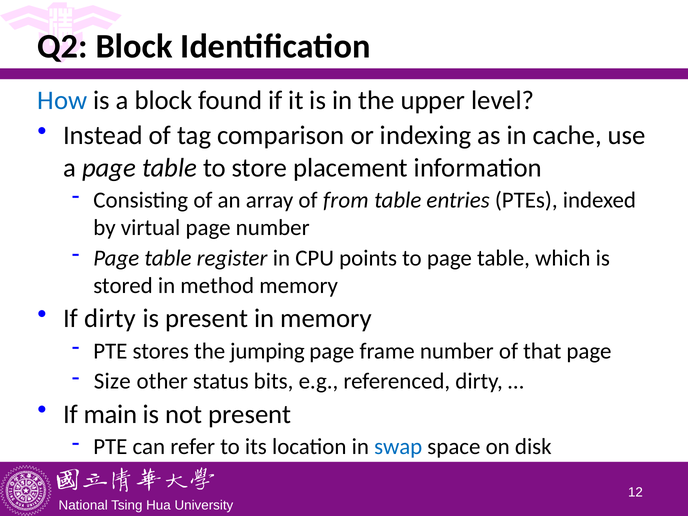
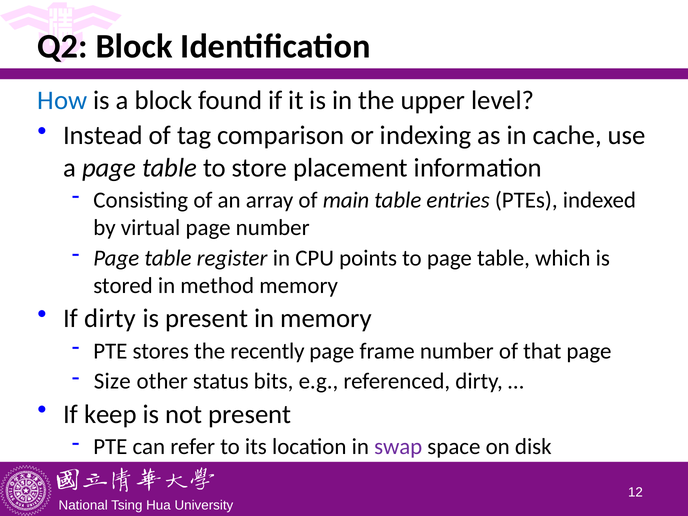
from: from -> main (346, 200)
jumping: jumping -> recently (267, 351)
main: main -> keep (110, 414)
swap colour: blue -> purple (398, 447)
